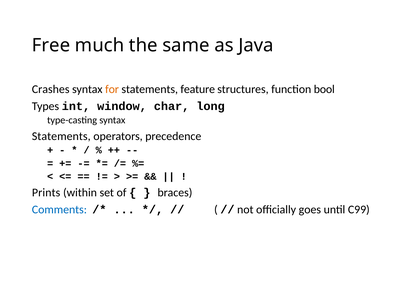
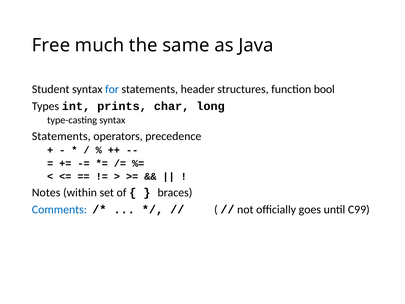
Crashes: Crashes -> Student (51, 89)
for colour: orange -> blue (112, 89)
feature: feature -> header (198, 89)
window: window -> prints (122, 106)
Prints: Prints -> Notes (46, 192)
